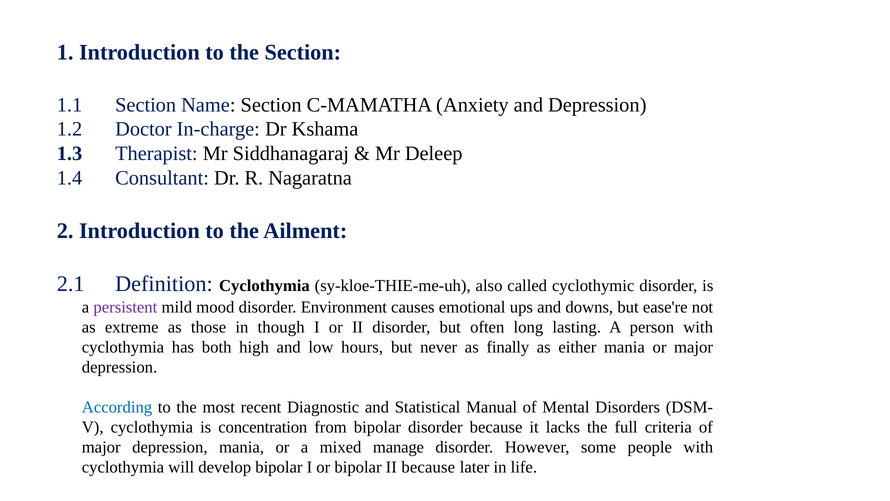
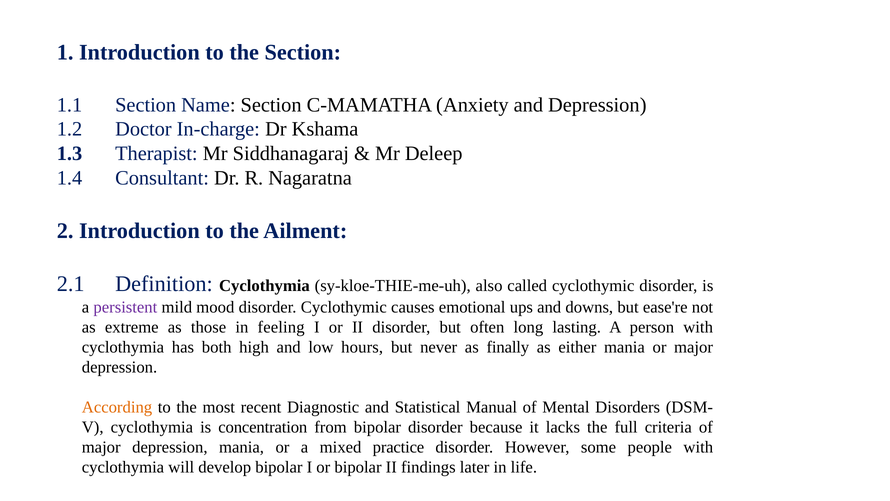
disorder Environment: Environment -> Cyclothymic (344, 307)
though: though -> feeling (281, 327)
According colour: blue -> orange (117, 407)
manage: manage -> practice (398, 447)
II because: because -> findings (428, 467)
